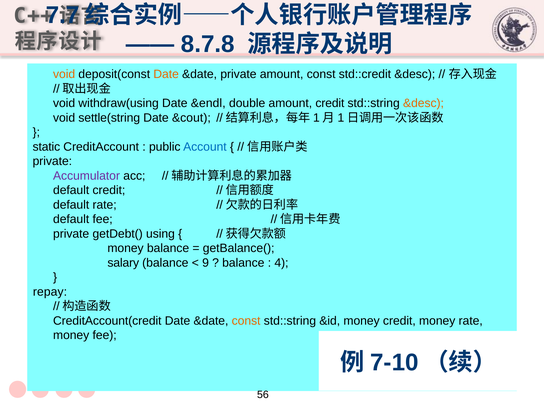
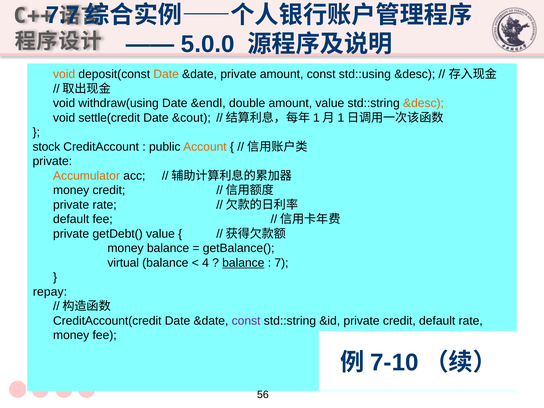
8.7.8: 8.7.8 -> 5.0.0 (208, 44)
std::credit: std::credit -> std::using (365, 74)
amount credit: credit -> value (330, 103)
settle(string: settle(string -> settle(credit (109, 118)
static: static -> stock (46, 147)
Account colour: blue -> orange (205, 147)
Accumulator colour: purple -> orange (87, 176)
default: default -> money (71, 190)
default: default -> private (71, 205)
getDebt( using: using -> value (160, 234)
salary: salary -> virtual (123, 263)
9: 9 -> 4 (206, 263)
balance underline: none -> present (243, 263)
4: 4 -> 7 (281, 263)
const colour: orange -> purple (246, 321)
&id money: money -> private (362, 321)
credit money: money -> default (437, 321)
